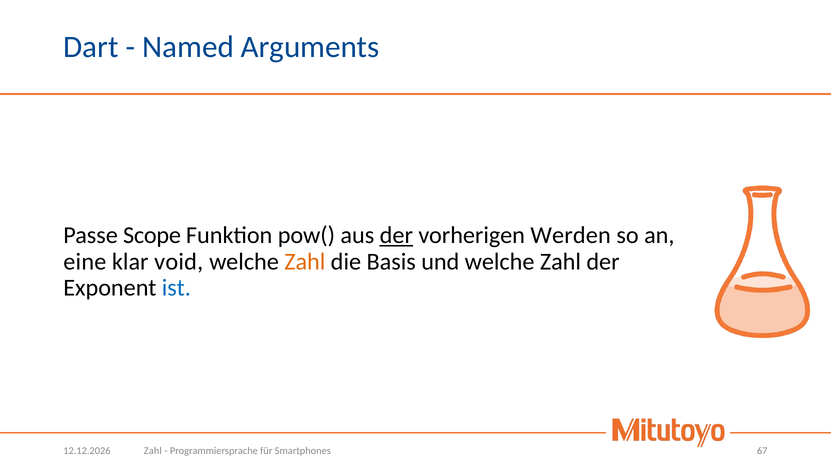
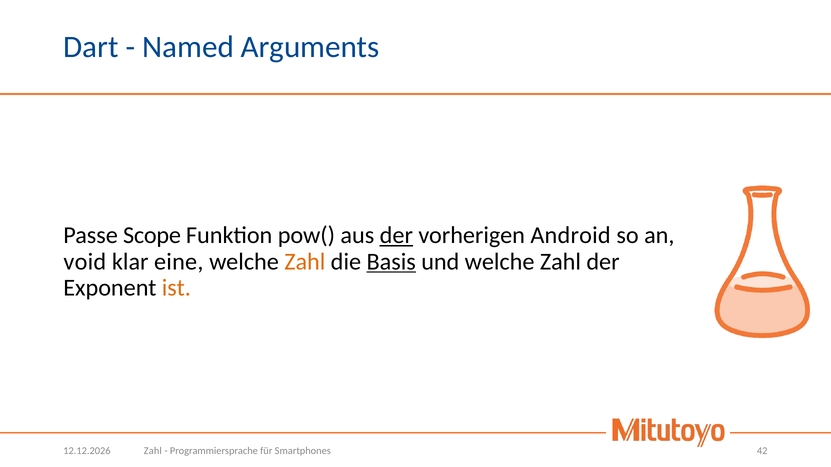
Werden: Werden -> Android (571, 236)
eine: eine -> void (85, 262)
void: void -> eine (179, 262)
Basis underline: none -> present (391, 262)
ist colour: blue -> orange (176, 288)
67: 67 -> 42 (762, 451)
